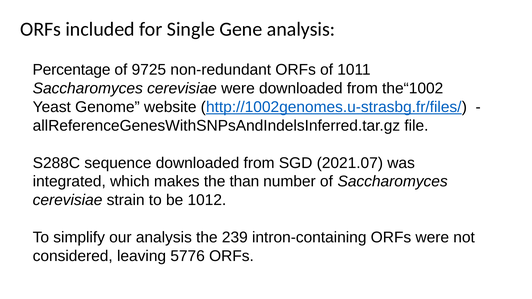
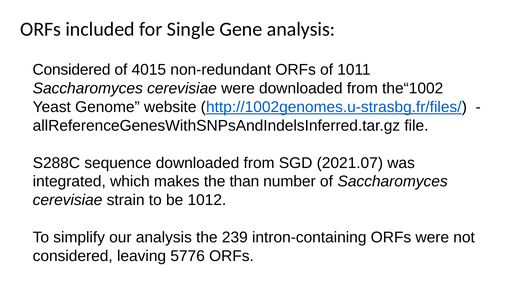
Percentage: Percentage -> Considered (72, 70)
9725: 9725 -> 4015 (149, 70)
